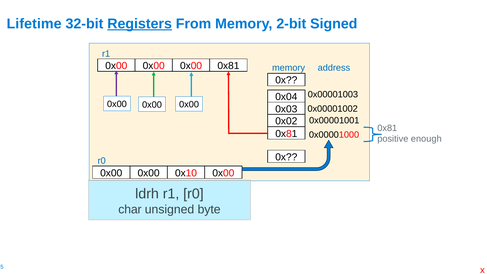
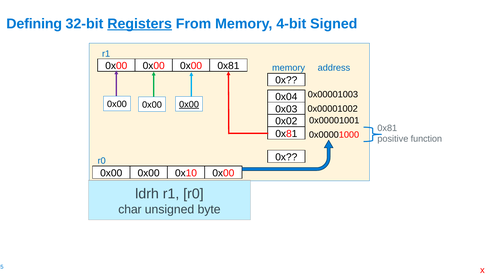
Lifetime: Lifetime -> Defining (34, 24)
2-bit: 2-bit -> 4-bit (291, 24)
0x00 underline: none -> present (189, 104)
enough: enough -> function (426, 139)
